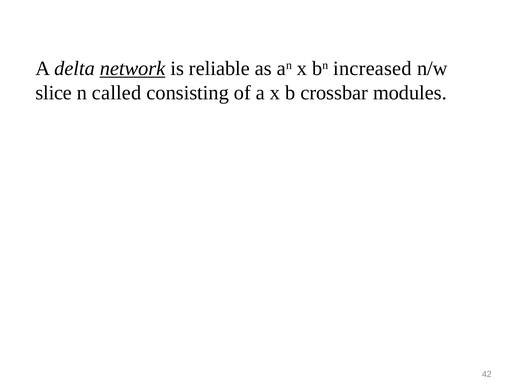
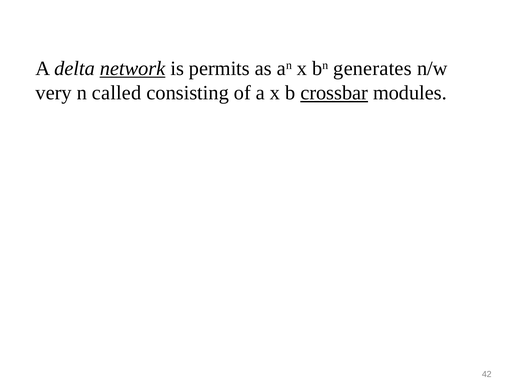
reliable: reliable -> permits (219, 68)
increased: increased -> generates (372, 68)
slice: slice -> very (54, 93)
crossbar underline: none -> present (334, 93)
